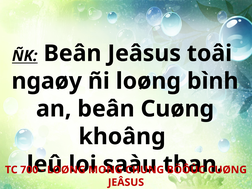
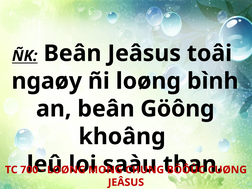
beân Cuøng: Cuøng -> Göông (177, 109)
